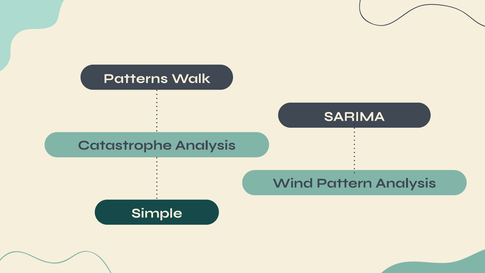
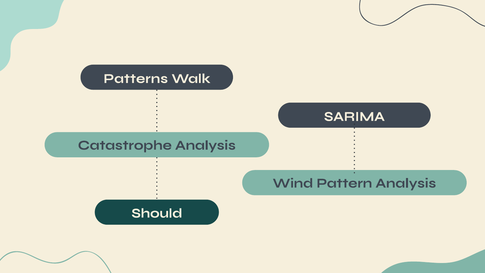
Simple: Simple -> Should (157, 213)
